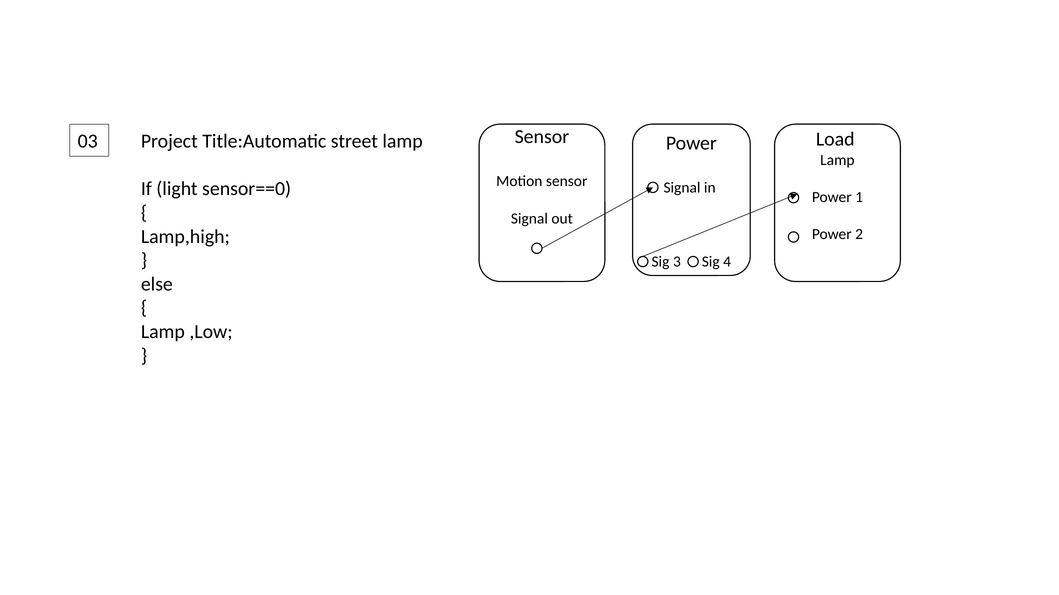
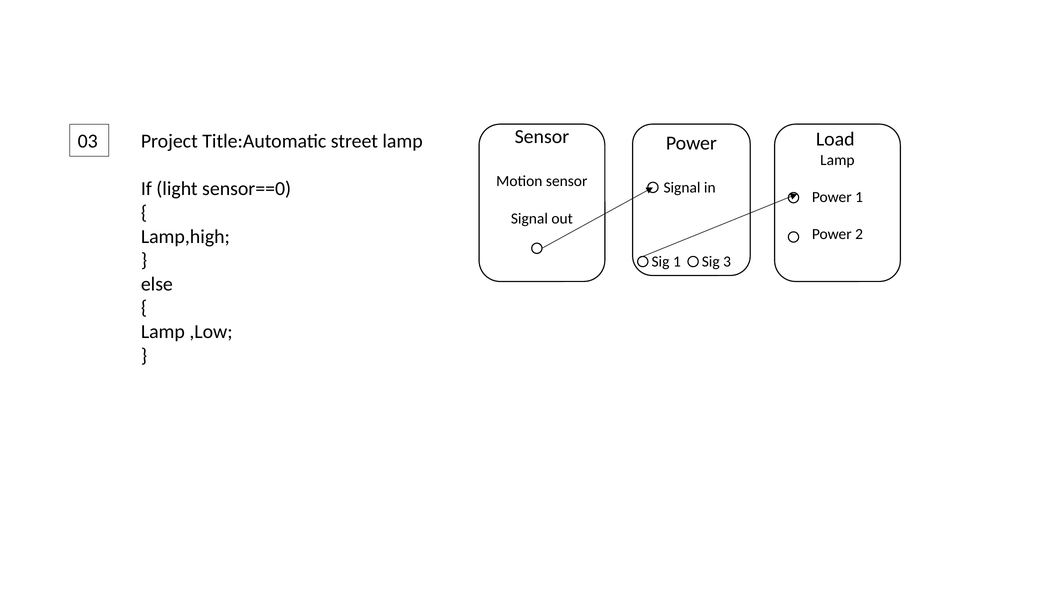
Sig 3: 3 -> 1 (677, 262)
4: 4 -> 3 (727, 262)
